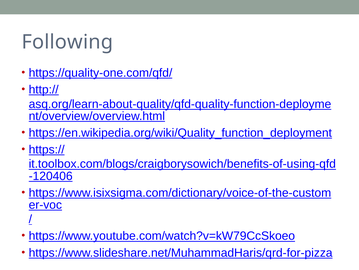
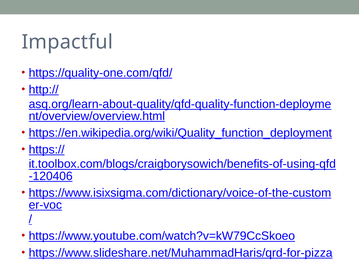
Following: Following -> Impactful (67, 42)
